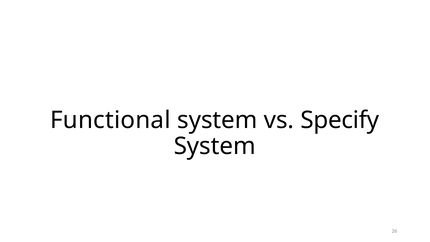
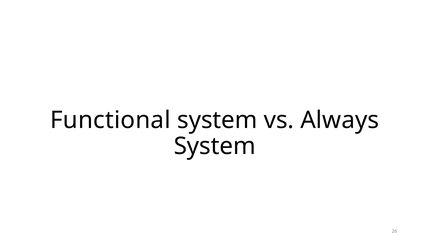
Specify: Specify -> Always (340, 120)
